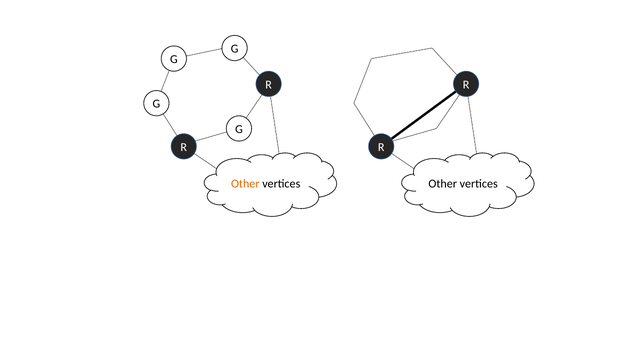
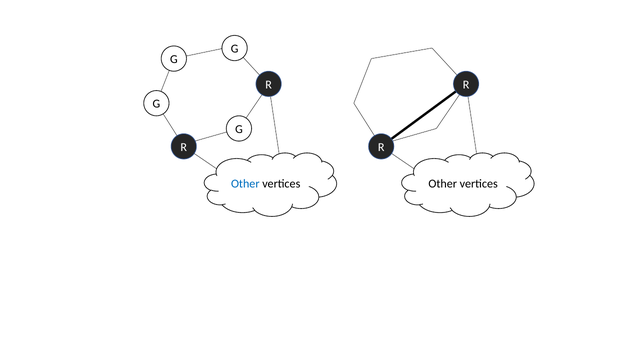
Other colour: orange -> blue (245, 184)
